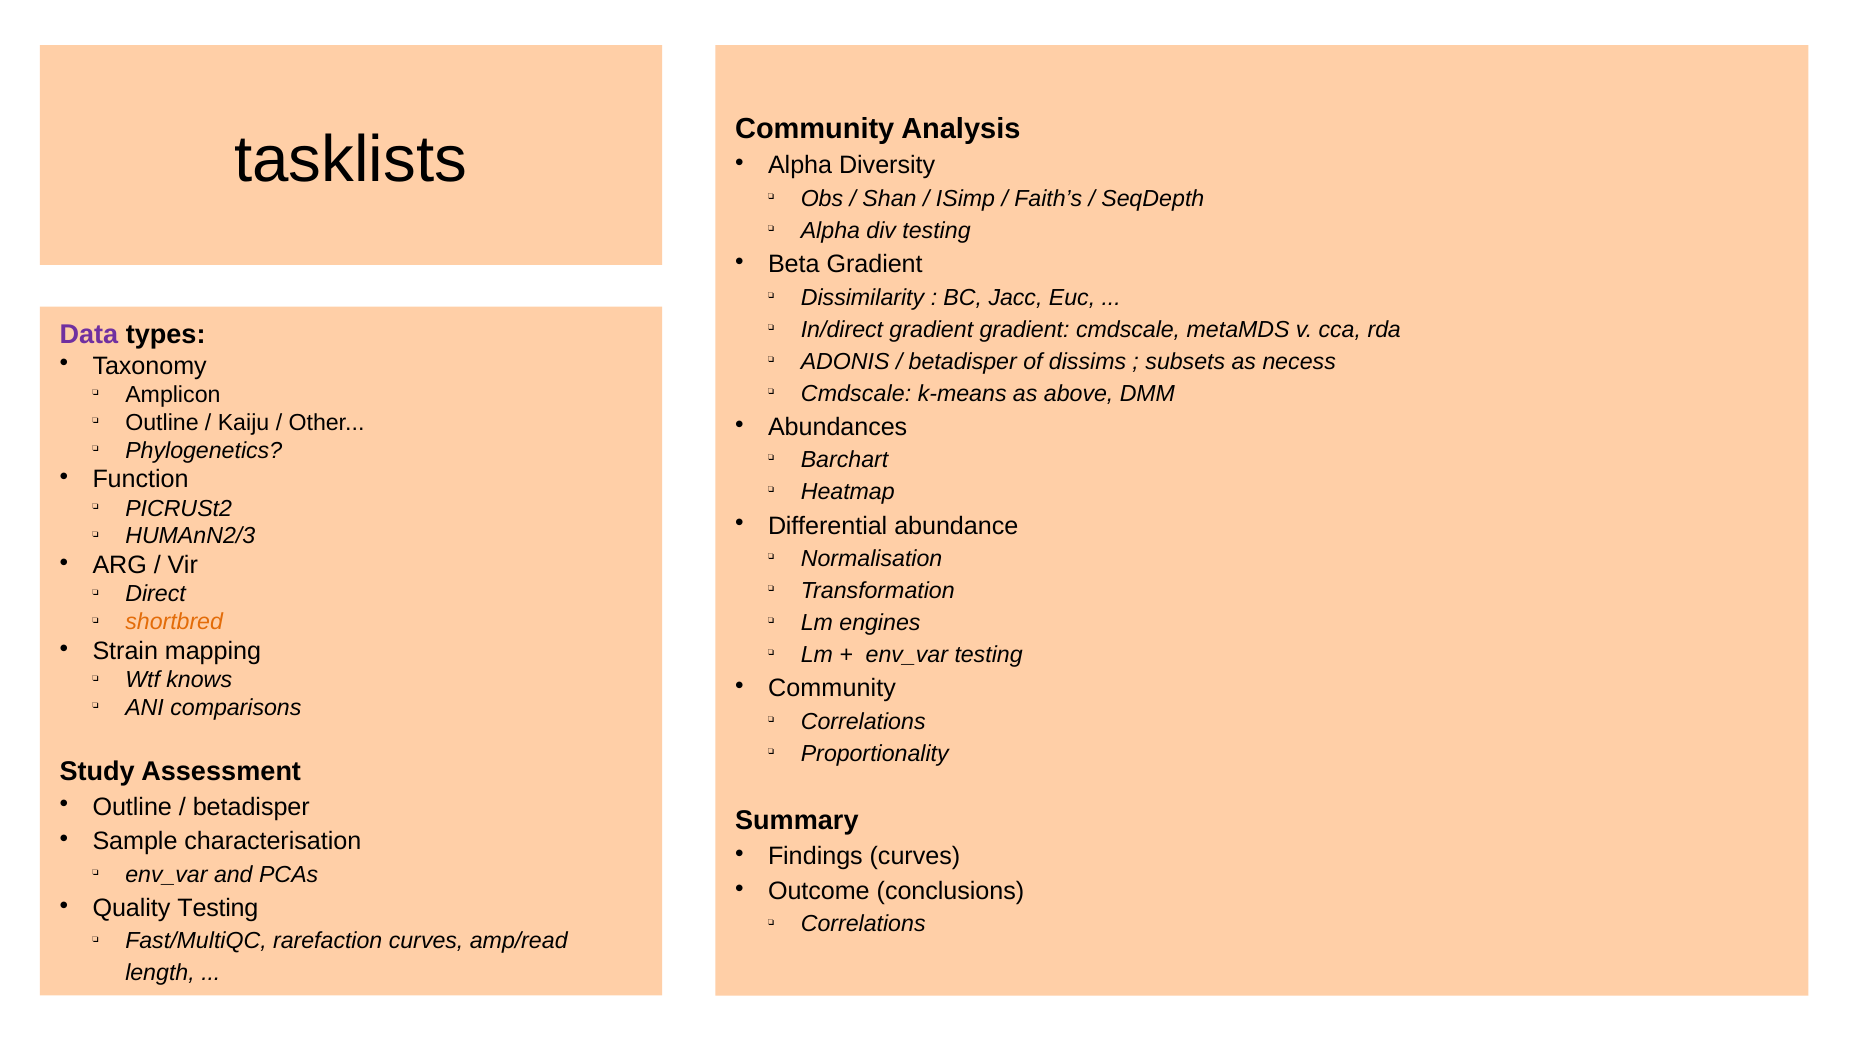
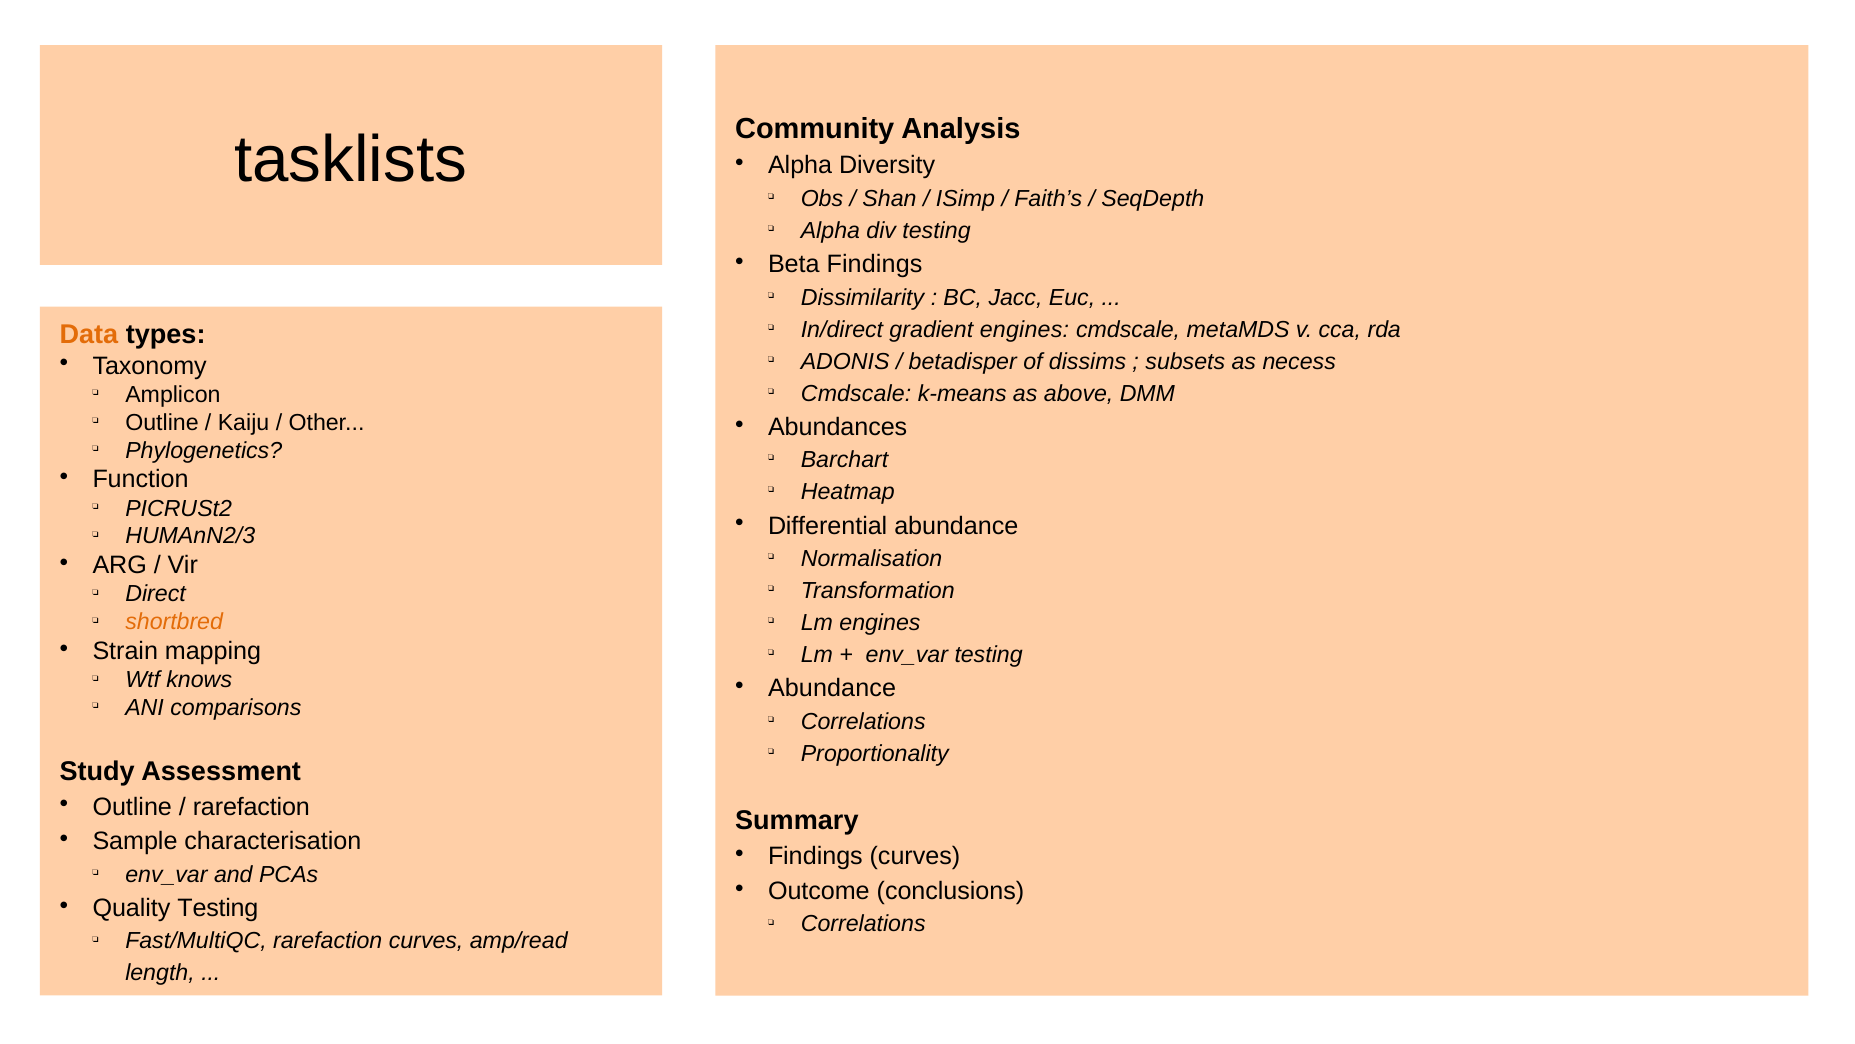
Beta Gradient: Gradient -> Findings (875, 264)
Data colour: purple -> orange (89, 334)
gradient gradient: gradient -> engines (1024, 329)
Community: Community -> Abundance (832, 688)
betadisper: betadisper -> rarefaction (251, 806)
